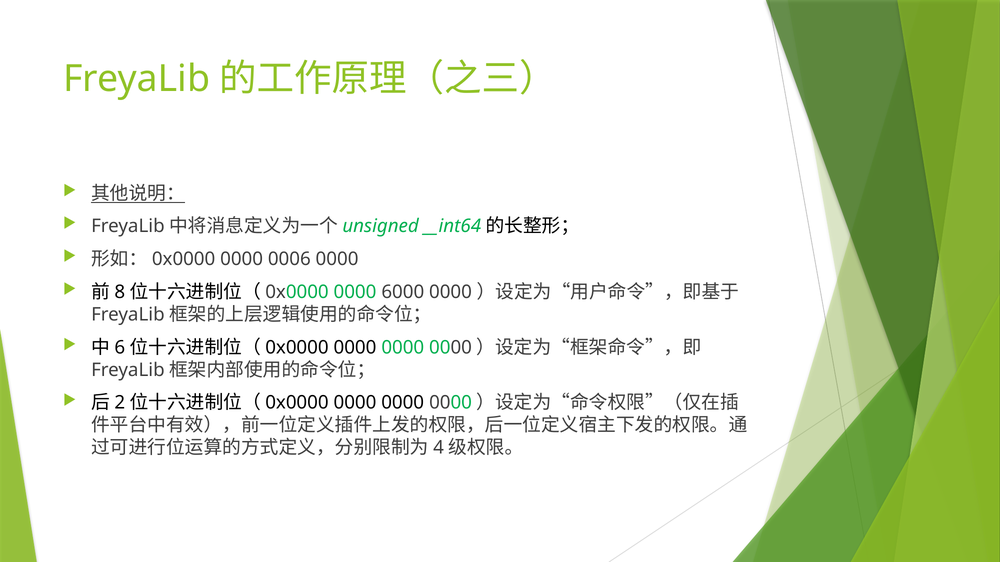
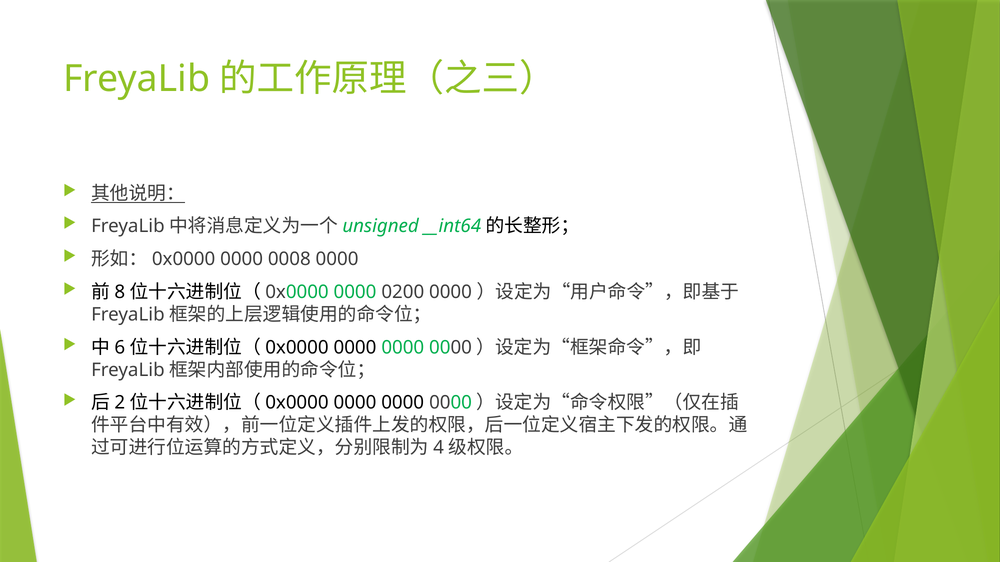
0006: 0006 -> 0008 (289, 259)
6000: 6000 -> 0200 (403, 292)
